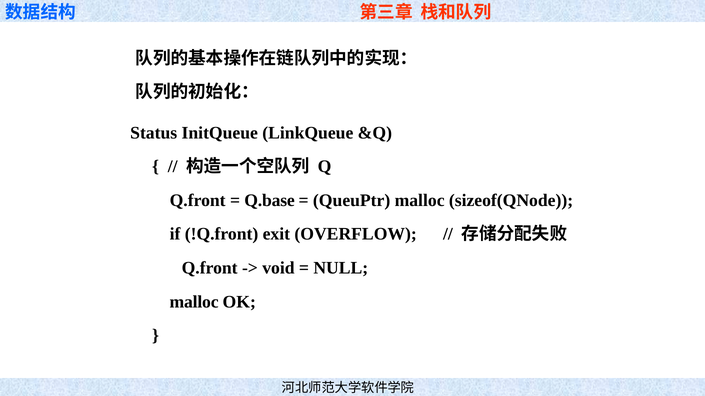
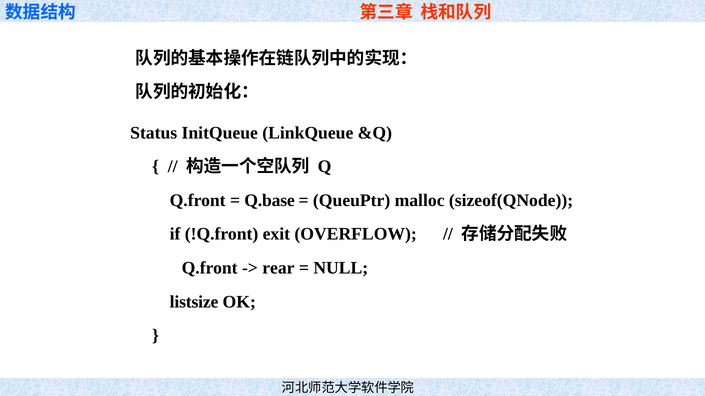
void: void -> rear (278, 268)
malloc: malloc -> listsize (194, 302)
